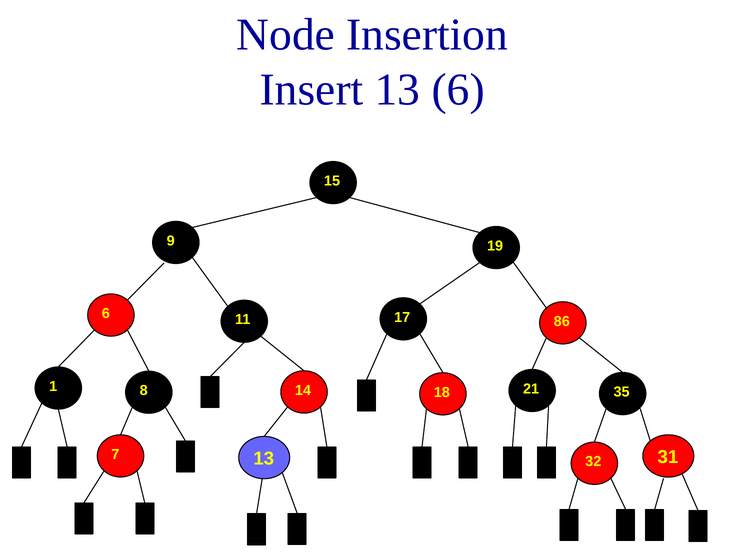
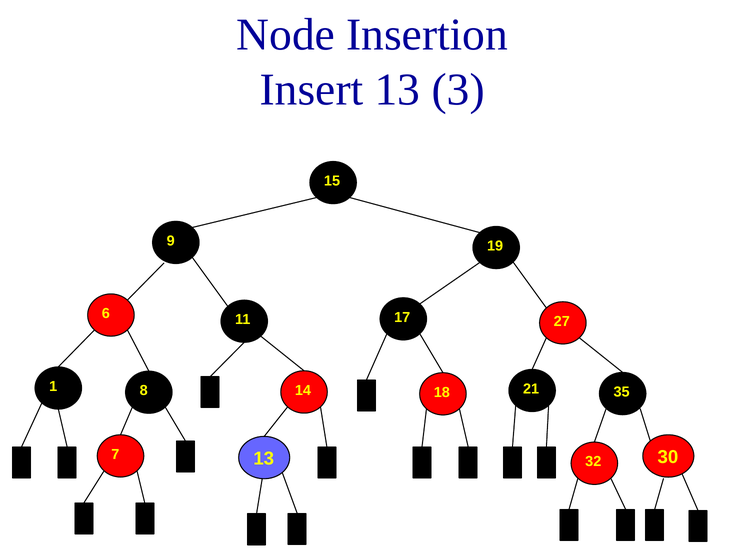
13 6: 6 -> 3 (458, 89)
86: 86 -> 27 (562, 321)
31: 31 -> 30 (668, 457)
